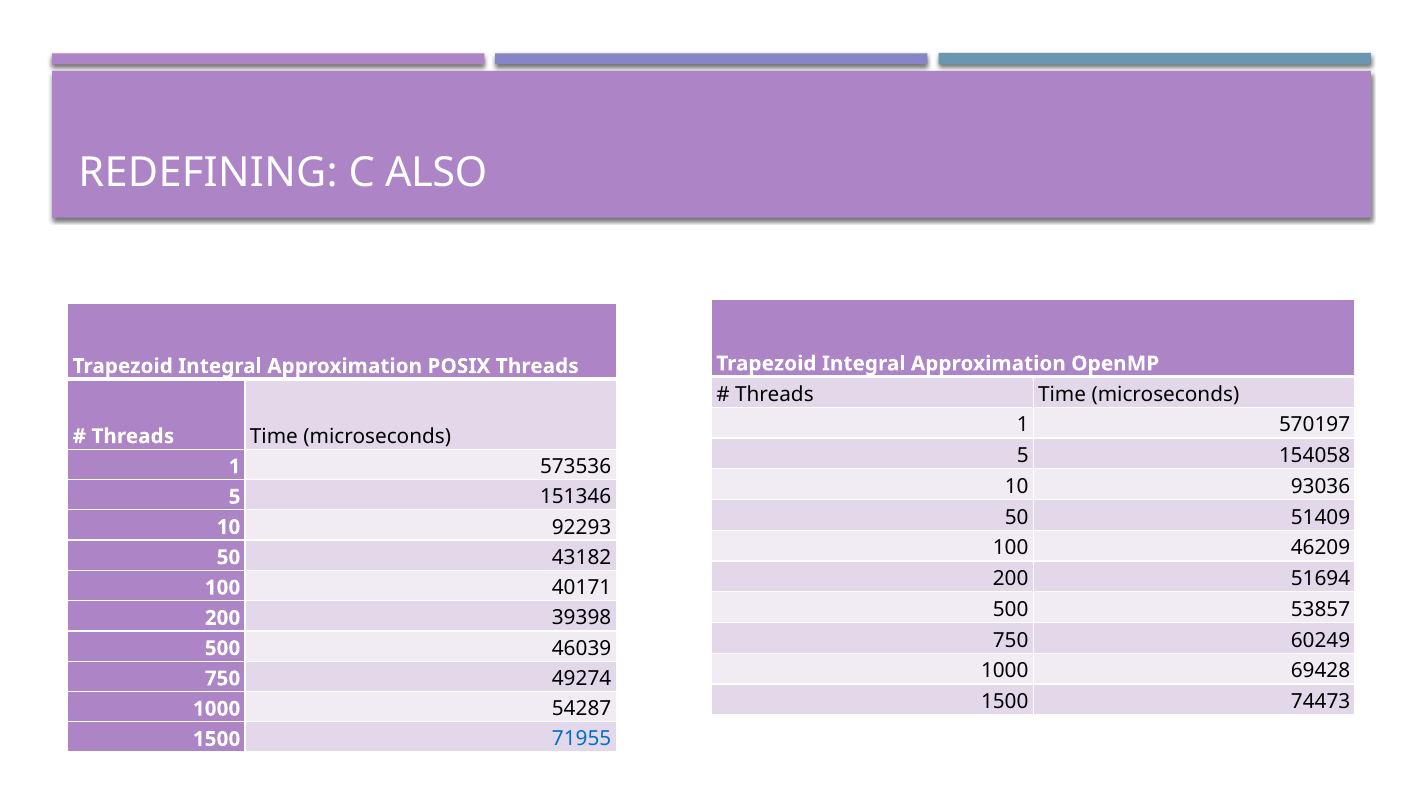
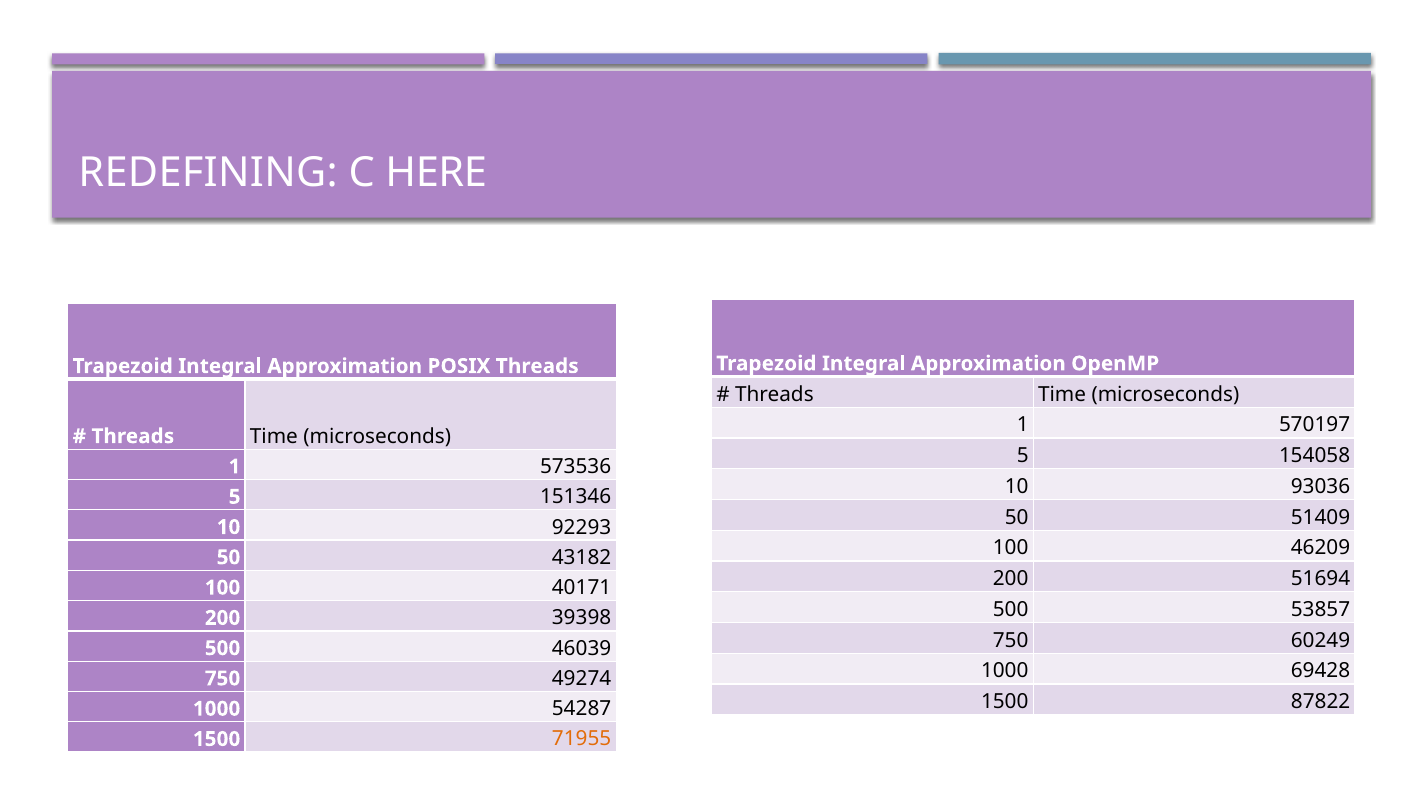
ALSO: ALSO -> HERE (436, 173)
74473: 74473 -> 87822 (1321, 702)
71955 colour: blue -> orange (582, 740)
